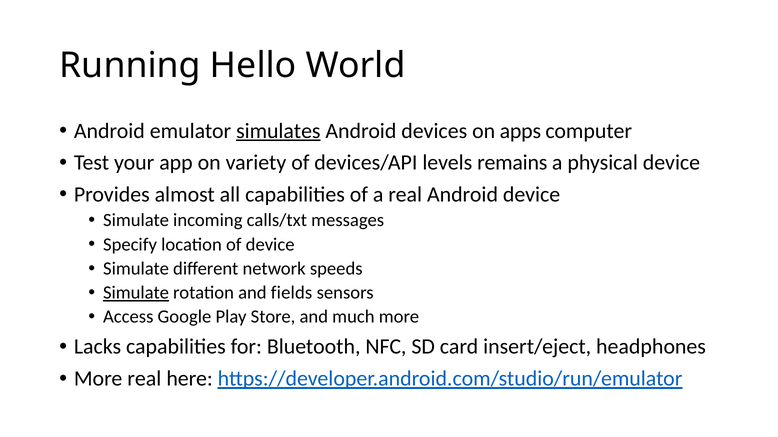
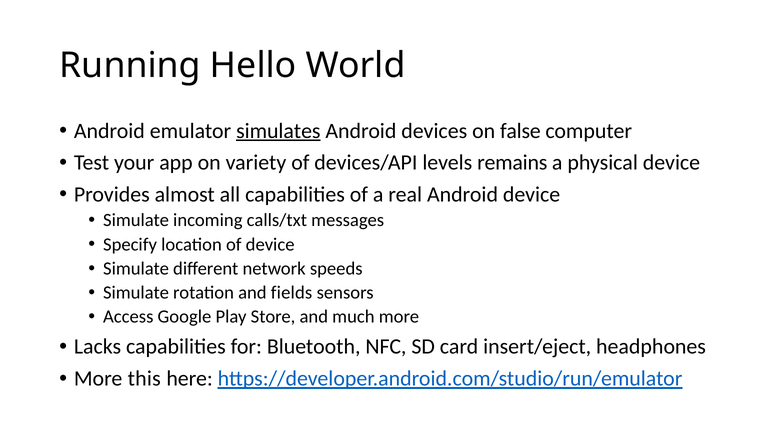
apps: apps -> false (520, 131)
Simulate underline: present -> none (136, 293)
More real: real -> this (144, 379)
